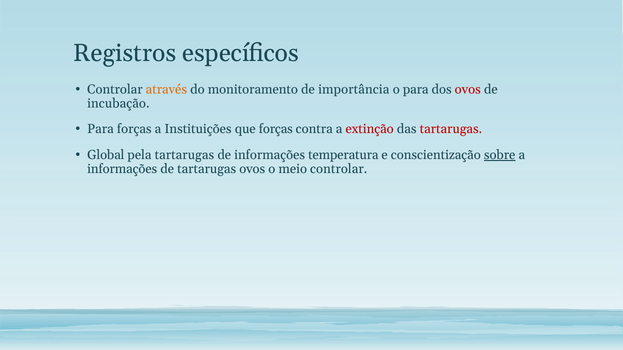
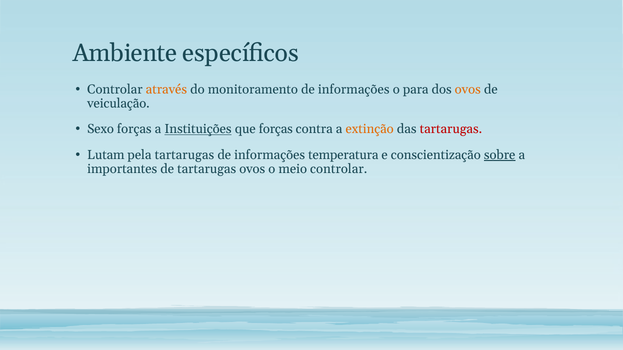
Registros: Registros -> Ambiente (125, 53)
monitoramento de importância: importância -> informações (354, 90)
ovos colour: red -> orange (468, 90)
incubação: incubação -> veiculação (118, 104)
Para: Para -> Sexo (101, 129)
Instituições underline: none -> present (198, 129)
extinção colour: red -> orange (370, 129)
Global: Global -> Lutam (106, 155)
informações: informações -> importantes (122, 169)
